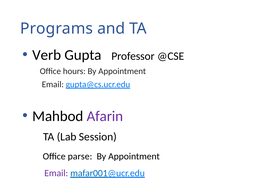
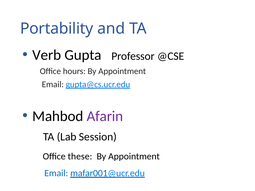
Programs: Programs -> Portability (57, 29)
parse: parse -> these (80, 157)
Email colour: purple -> blue (56, 173)
